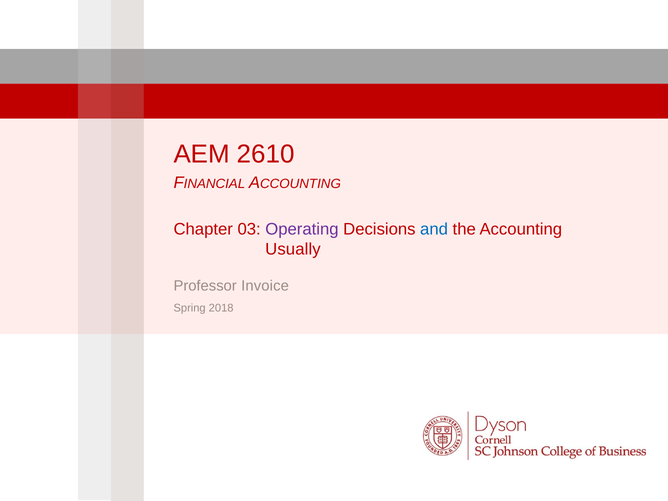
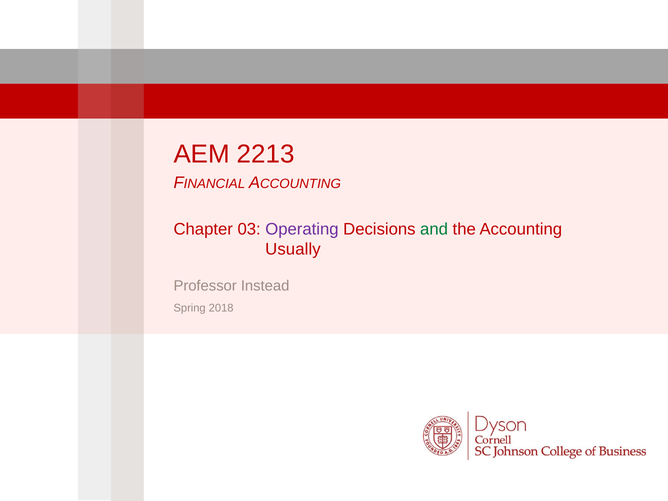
2610: 2610 -> 2213 (266, 154)
and colour: blue -> green (434, 229)
Invoice: Invoice -> Instead (265, 286)
